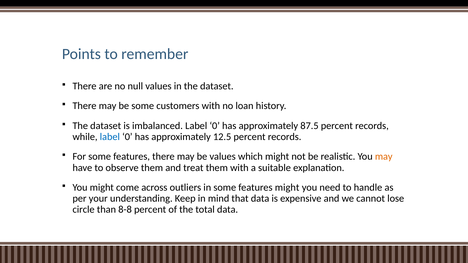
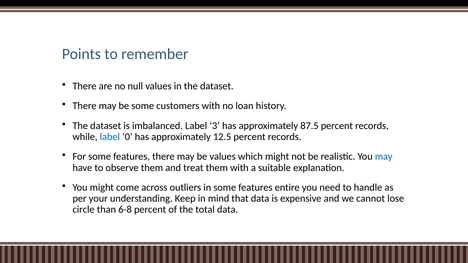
imbalanced Label 0: 0 -> 3 (215, 126)
may colour: orange -> blue (384, 157)
features might: might -> entire (287, 188)
8-8: 8-8 -> 6-8 (125, 210)
